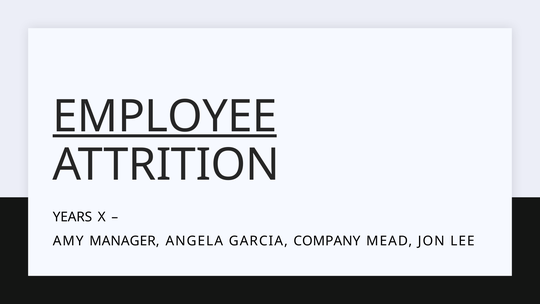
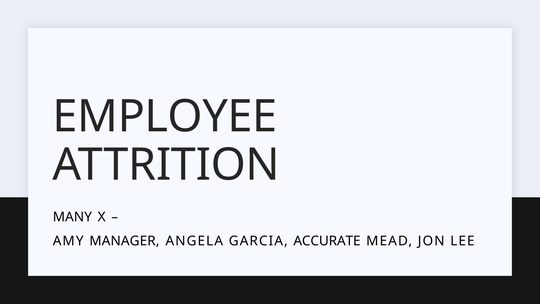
EMPLOYEE underline: present -> none (165, 116)
YEARS: YEARS -> MANY (72, 217)
COMPANY: COMPANY -> ACCURATE (327, 241)
